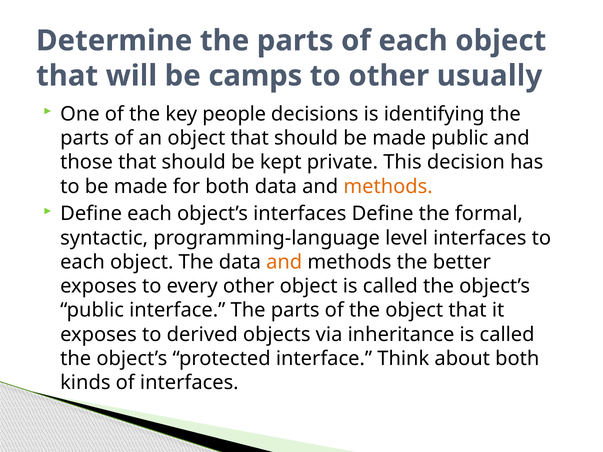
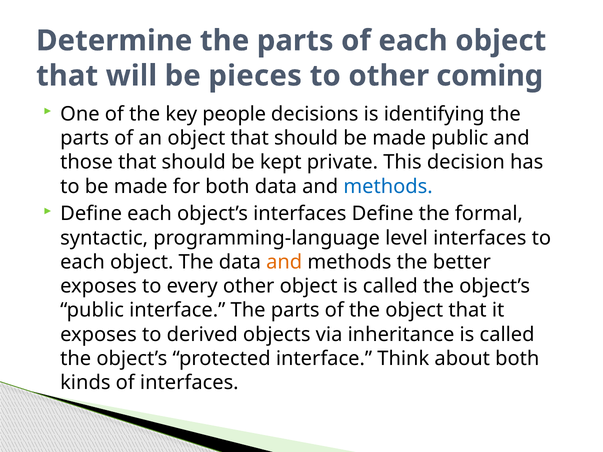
camps: camps -> pieces (255, 76)
usually: usually -> coming (490, 76)
methods colour: orange -> blue (388, 186)
